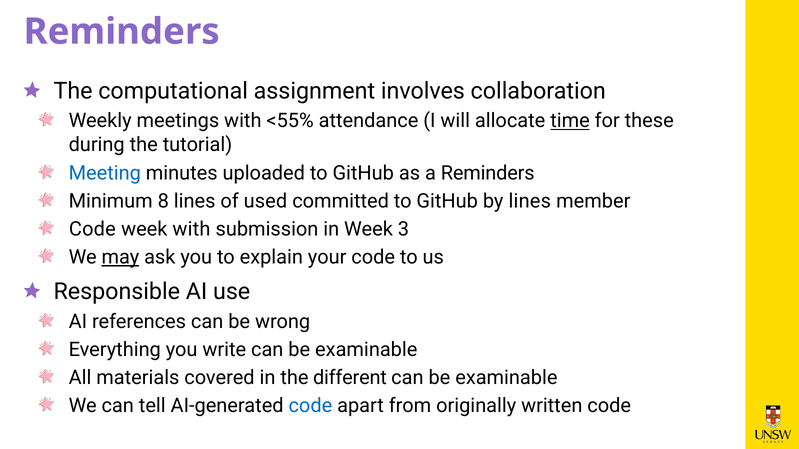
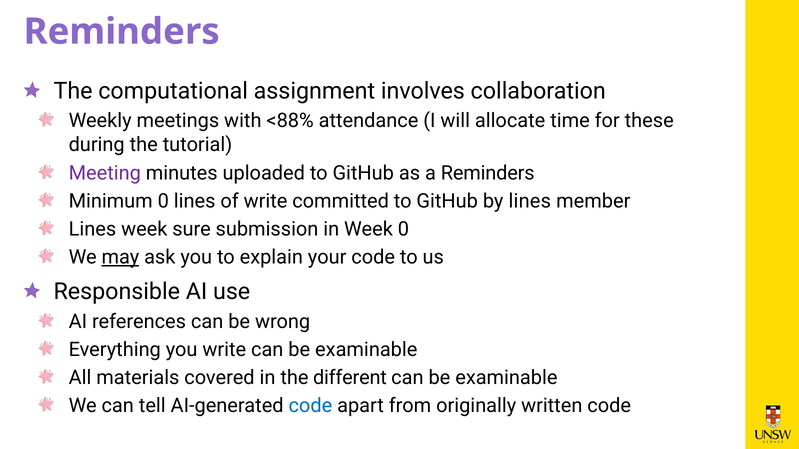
<55%: <55% -> <88% (290, 121)
time underline: present -> none (570, 121)
Meeting colour: blue -> purple (105, 173)
Minimum 8: 8 -> 0 (163, 201)
of used: used -> write (266, 201)
Code: Code -> Lines (92, 229)
week with: with -> sure (192, 229)
Week 3: 3 -> 0 (403, 229)
